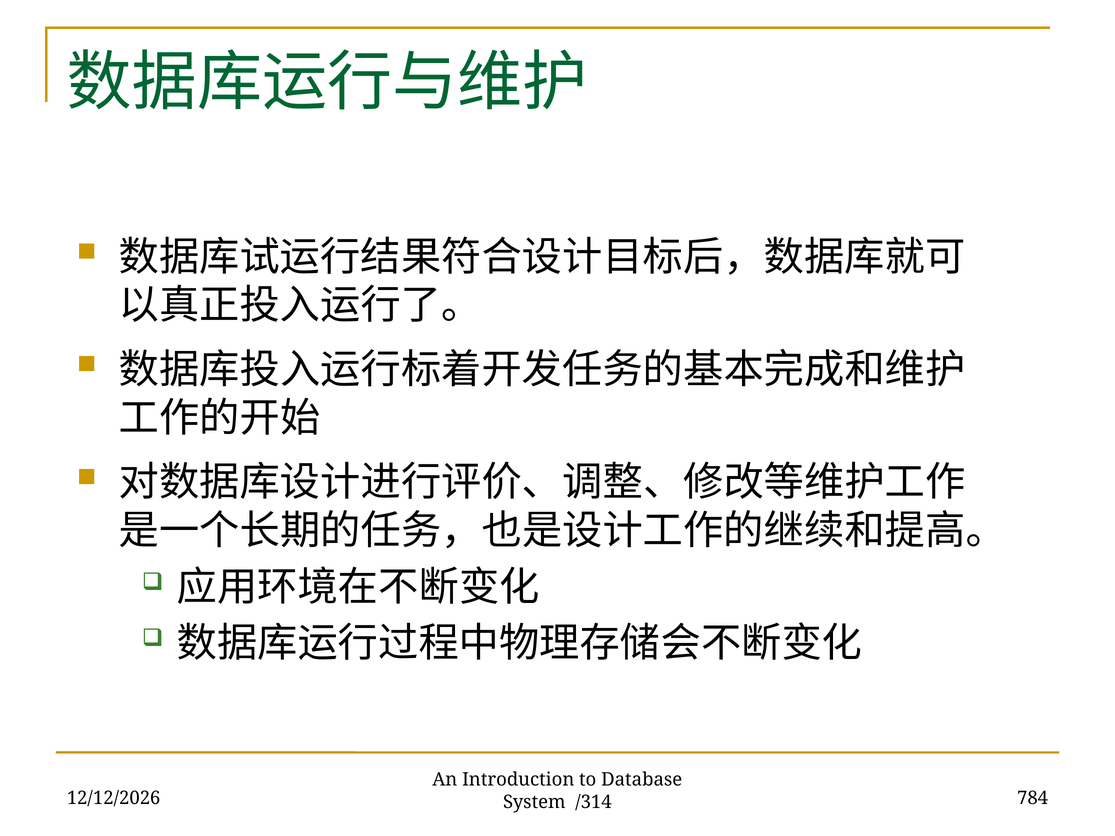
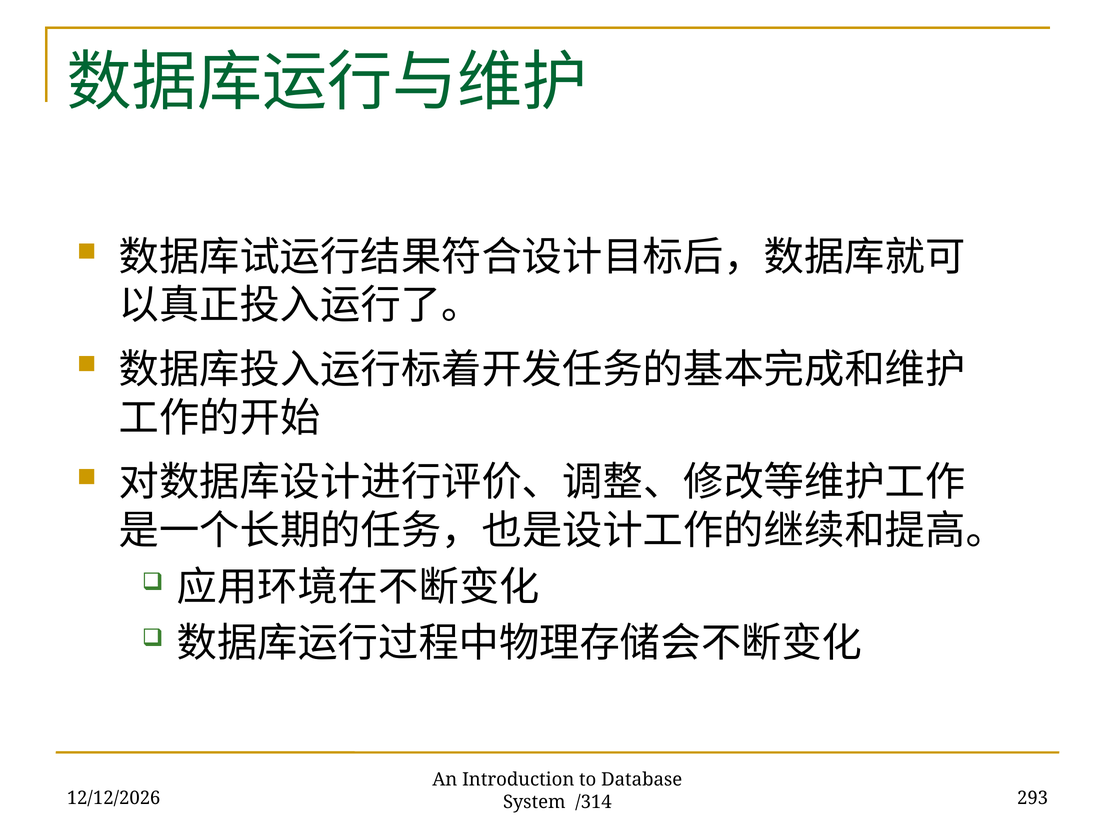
784: 784 -> 293 (1033, 799)
